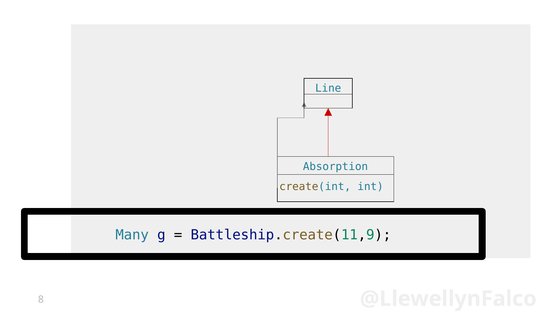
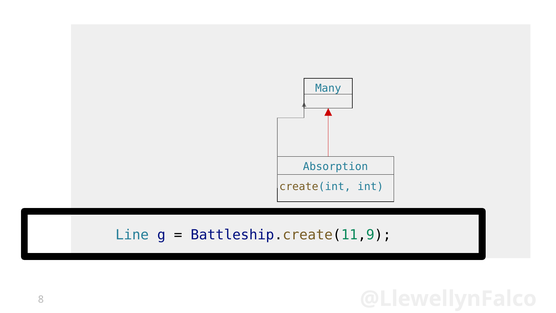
Line: Line -> Many (328, 88)
Many: Many -> Line (132, 235)
